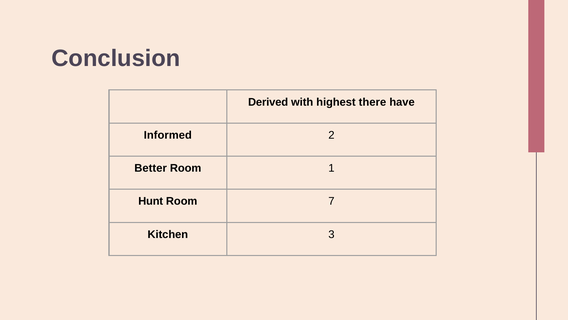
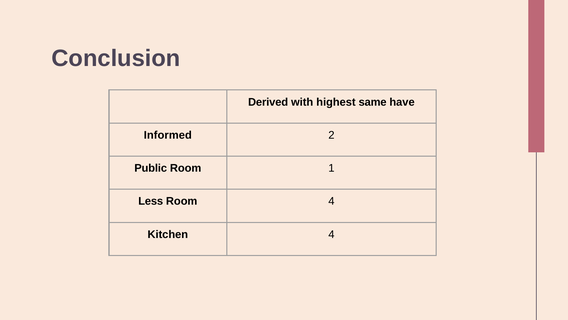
there: there -> same (373, 102)
Better: Better -> Public (151, 168)
Hunt: Hunt -> Less (151, 201)
Room 7: 7 -> 4 (331, 201)
Kitchen 3: 3 -> 4 (331, 234)
